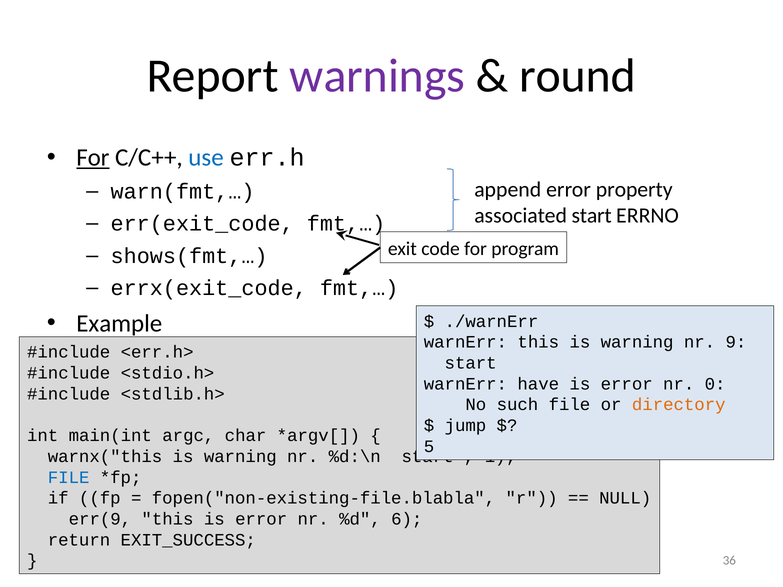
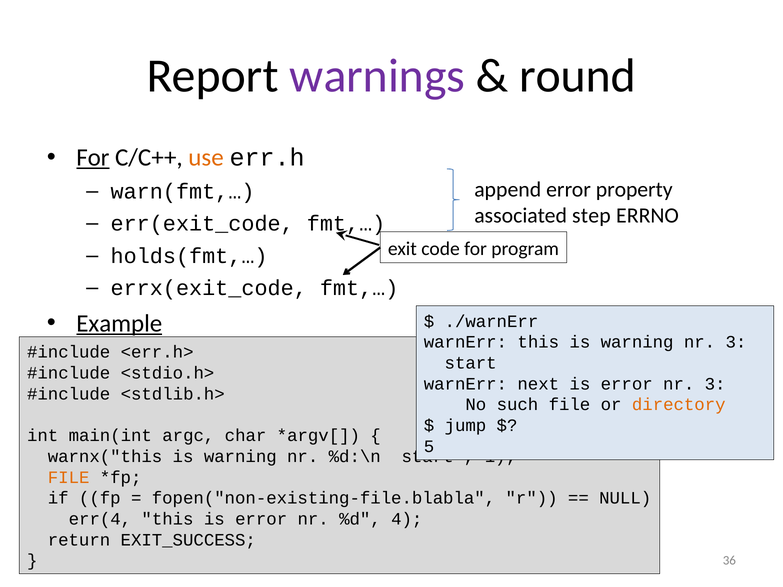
use colour: blue -> orange (206, 158)
associated start: start -> step (591, 216)
shows(fmt,…: shows(fmt,… -> holds(fmt,… (189, 256)
Example underline: none -> present (119, 324)
warning nr 9: 9 -> 3 (736, 342)
have: have -> next (538, 384)
error nr 0: 0 -> 3 (715, 384)
FILE colour: blue -> orange (69, 478)
err(9: err(9 -> err(4 (100, 519)
6: 6 -> 4 (407, 519)
